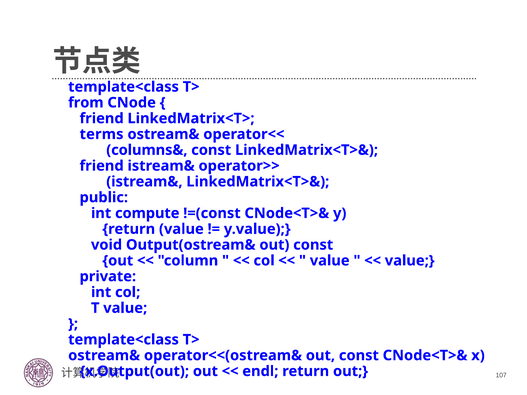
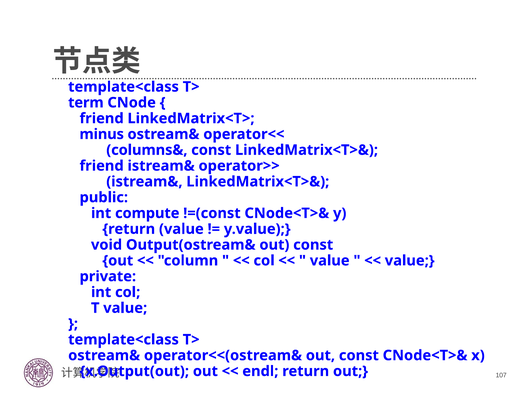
from: from -> term (86, 103)
terms: terms -> minus (102, 134)
